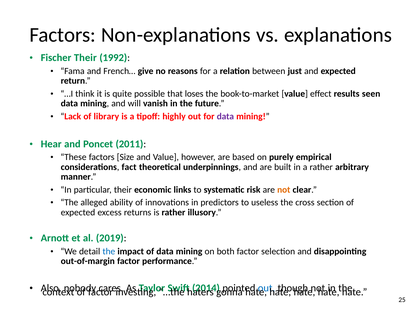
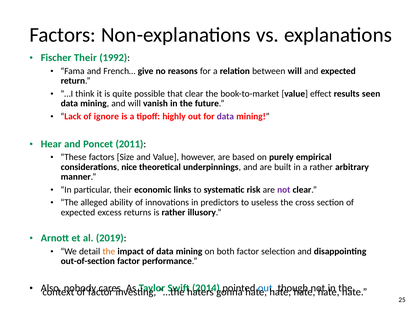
between just: just -> will (295, 71)
that loses: loses -> clear (194, 94)
library: library -> ignore (106, 116)
fact: fact -> nice (129, 167)
not colour: orange -> purple (284, 190)
the colour: blue -> orange (109, 251)
out-of-margin: out-of-margin -> out-of-section (88, 261)
